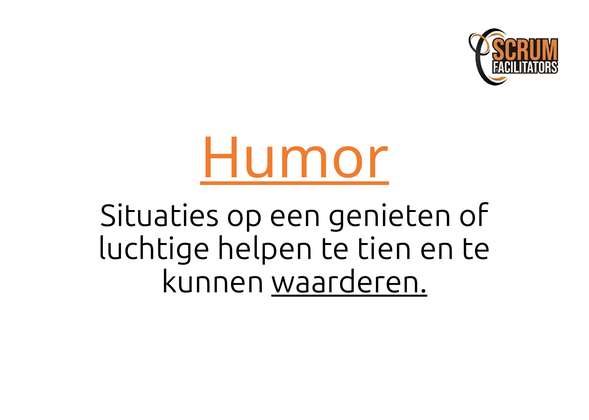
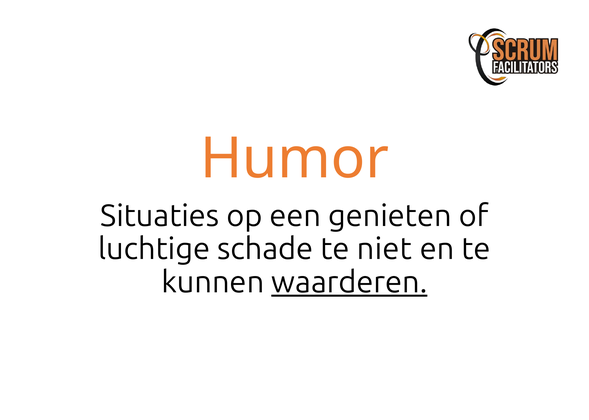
Humor underline: present -> none (295, 159)
helpen: helpen -> schade (265, 249)
tien: tien -> niet (384, 249)
